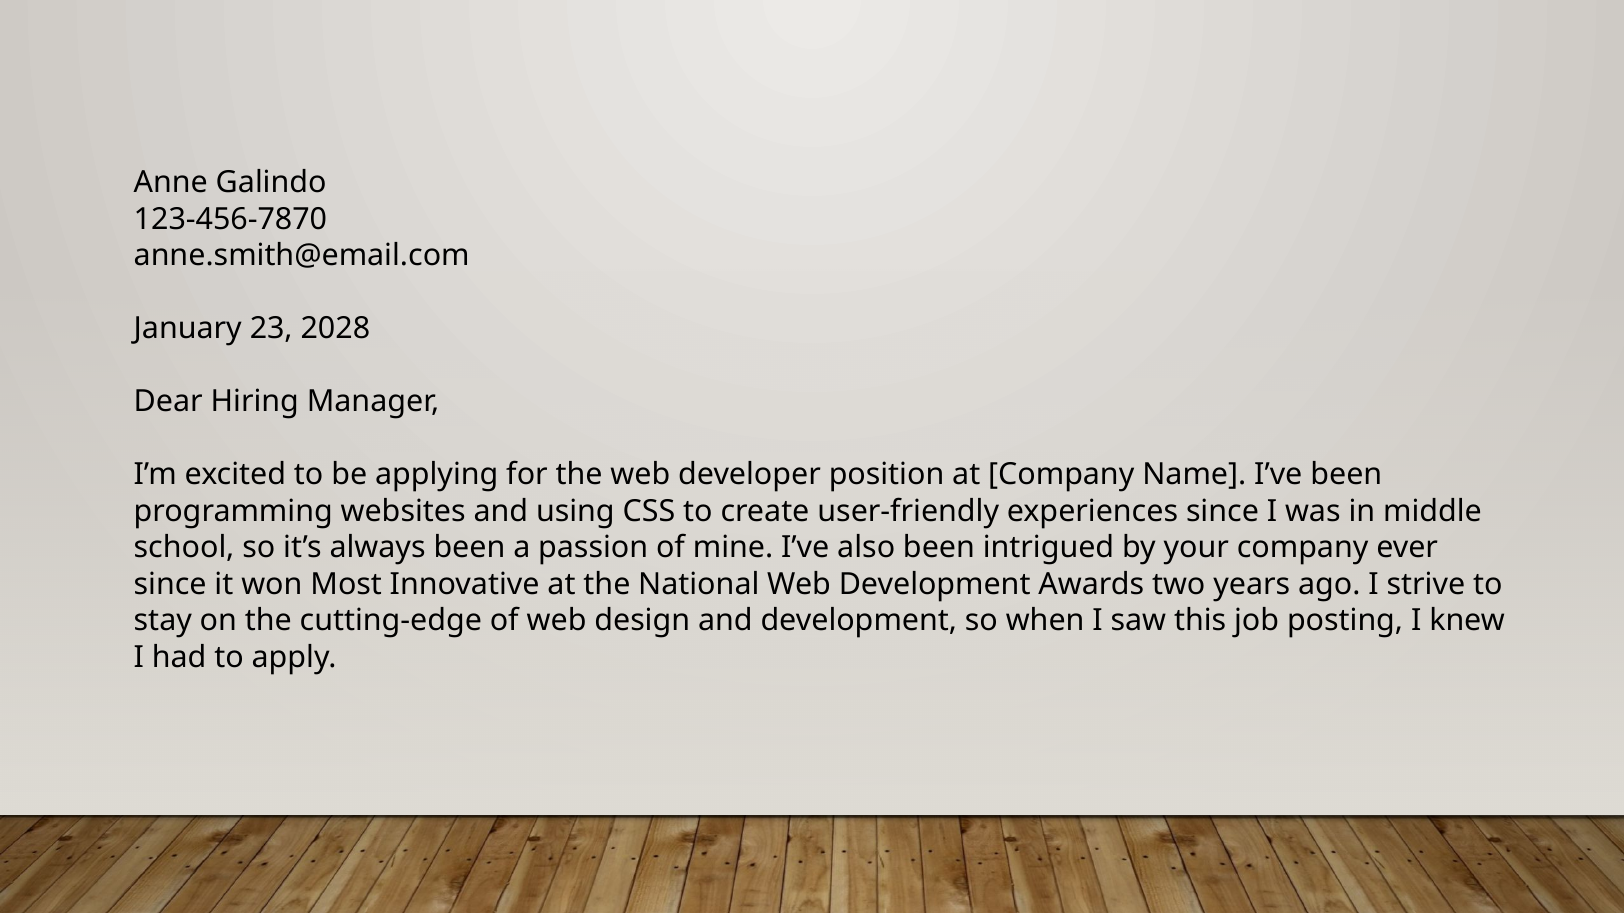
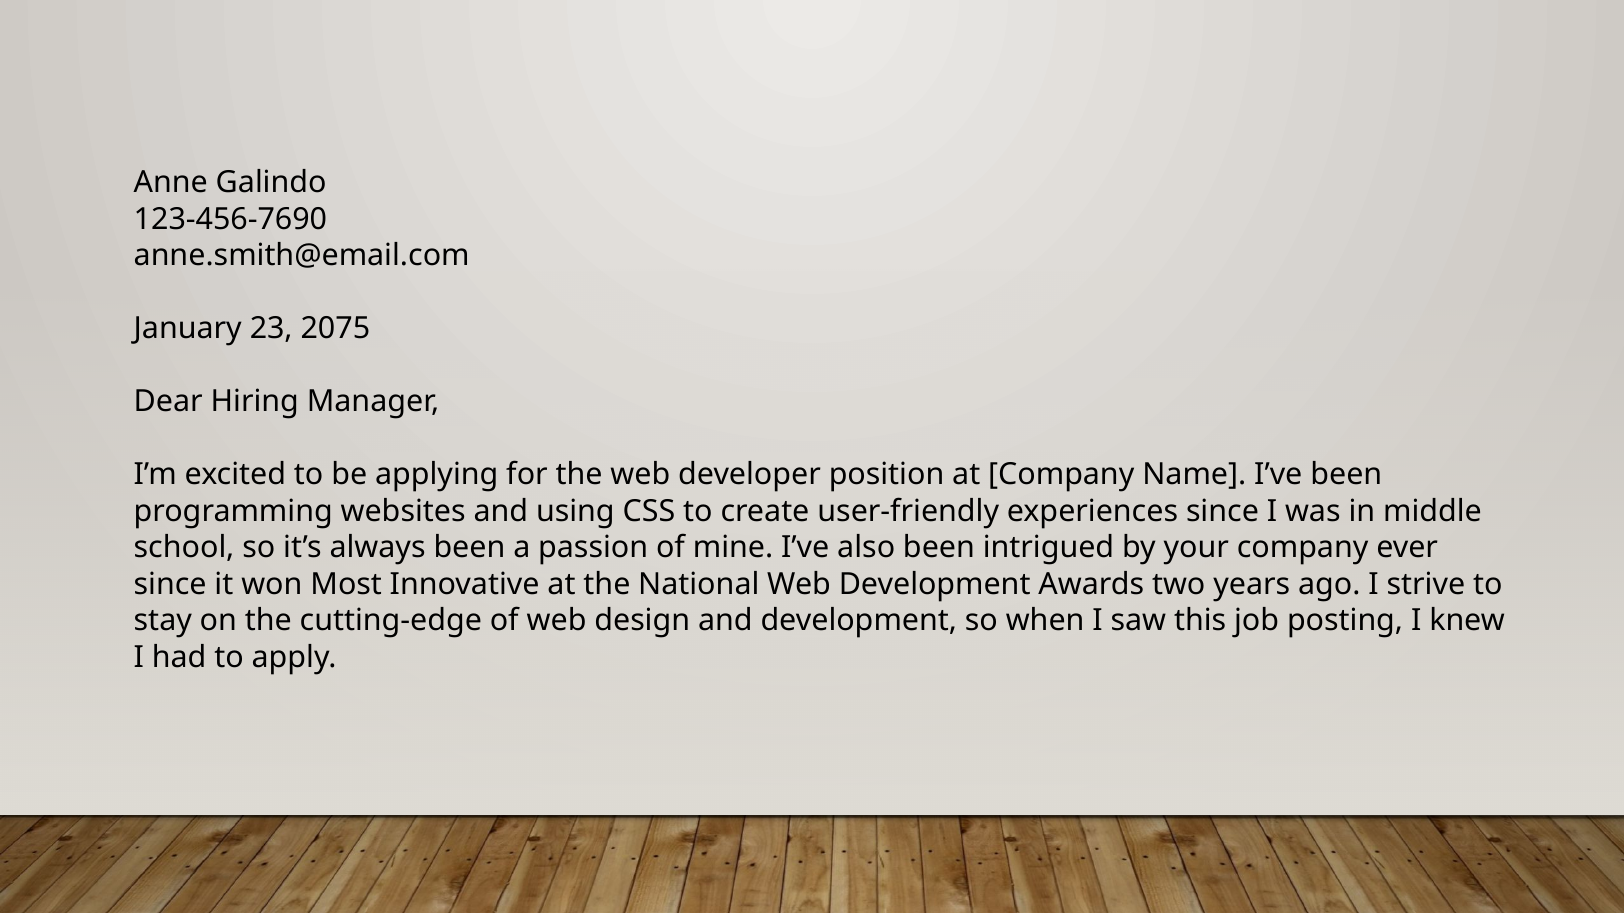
123-456-7870: 123-456-7870 -> 123-456-7690 (230, 219)
2028: 2028 -> 2075 (335, 329)
